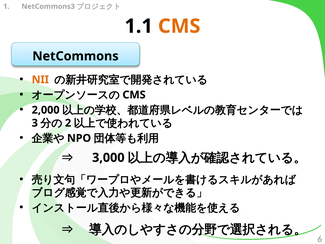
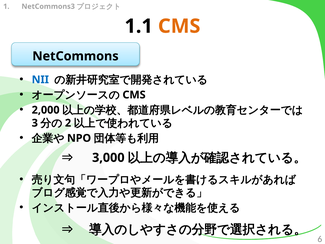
NII colour: orange -> blue (40, 80)
